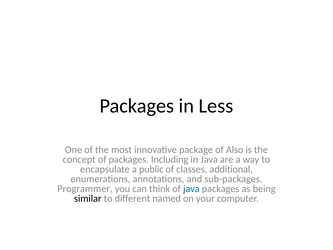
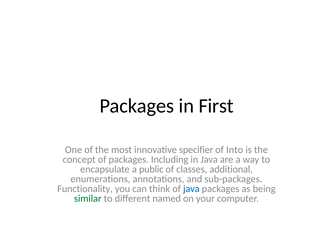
Less: Less -> First (216, 106)
package: package -> specifier (196, 150)
Also: Also -> Into (235, 150)
Programmer: Programmer -> Functionality (85, 189)
similar colour: black -> green (88, 198)
